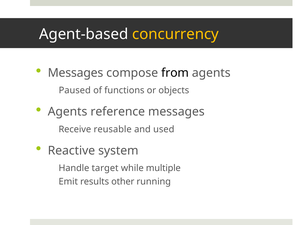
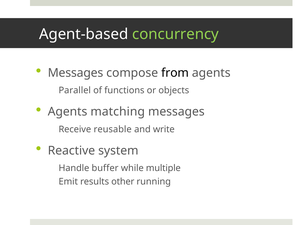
concurrency colour: yellow -> light green (175, 34)
Paused: Paused -> Parallel (75, 90)
reference: reference -> matching (118, 112)
used: used -> write (164, 129)
target: target -> buffer (105, 168)
